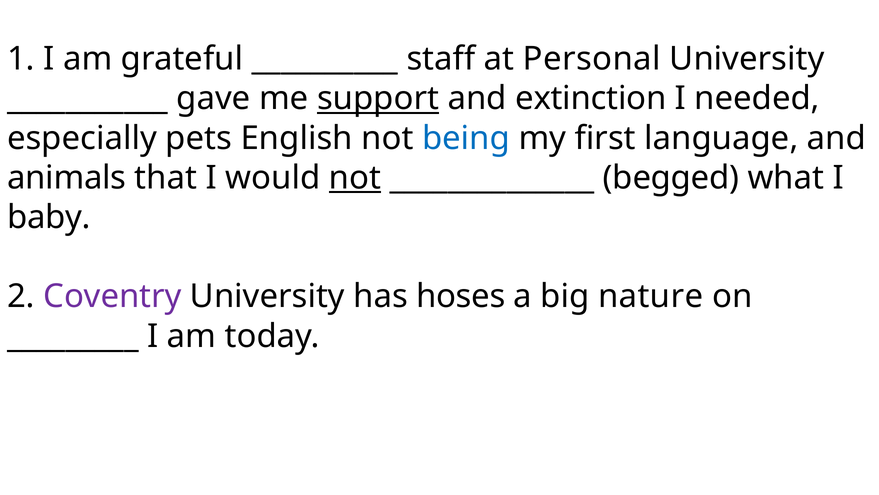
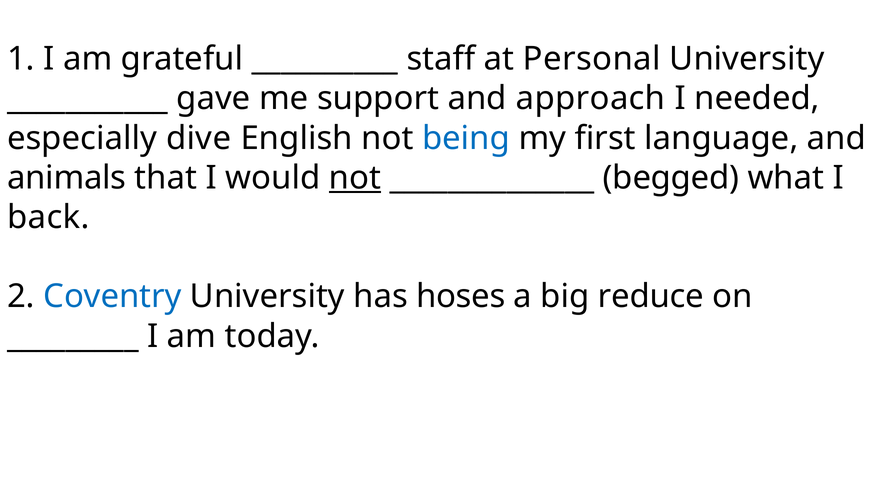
support underline: present -> none (378, 98)
extinction: extinction -> approach (591, 98)
pets: pets -> dive (199, 138)
baby: baby -> back (48, 217)
Coventry colour: purple -> blue (112, 296)
nature: nature -> reduce (651, 296)
